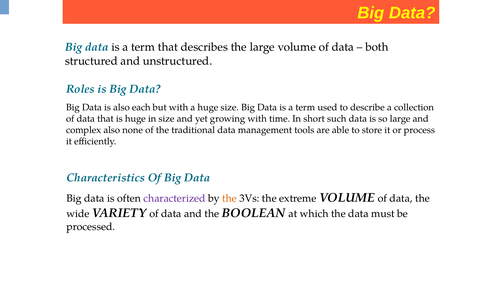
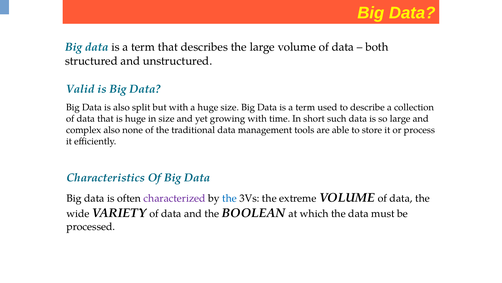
Roles: Roles -> Valid (80, 89)
each: each -> split (141, 107)
the colour: orange -> blue (230, 198)
